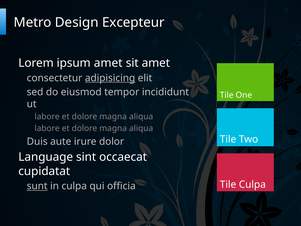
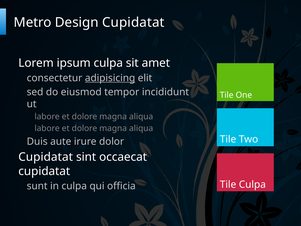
Design Excepteur: Excepteur -> Cupidatat (133, 22)
ipsum amet: amet -> culpa (108, 63)
Language: Language -> Cupidatat (46, 157)
sunt underline: present -> none (37, 186)
